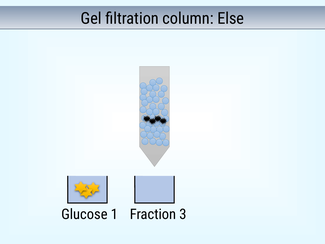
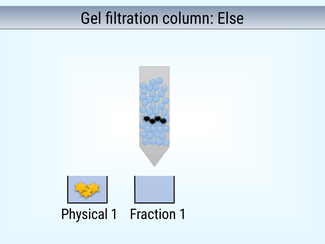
Glucose: Glucose -> Physical (84, 214)
Fraction 3: 3 -> 1 (183, 214)
